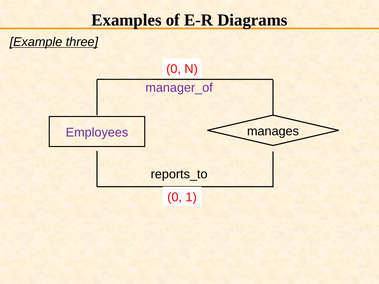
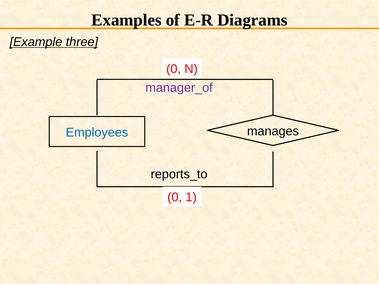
Employees colour: purple -> blue (97, 133)
